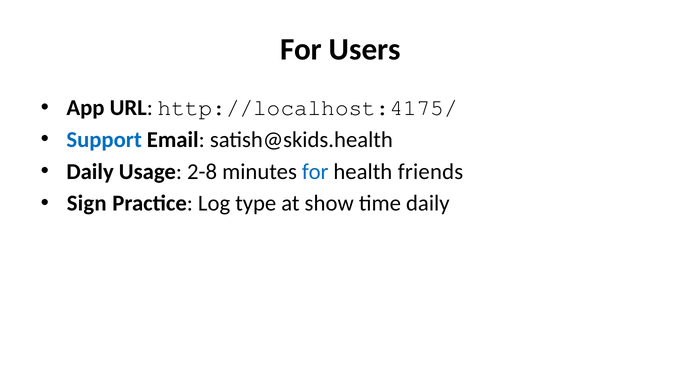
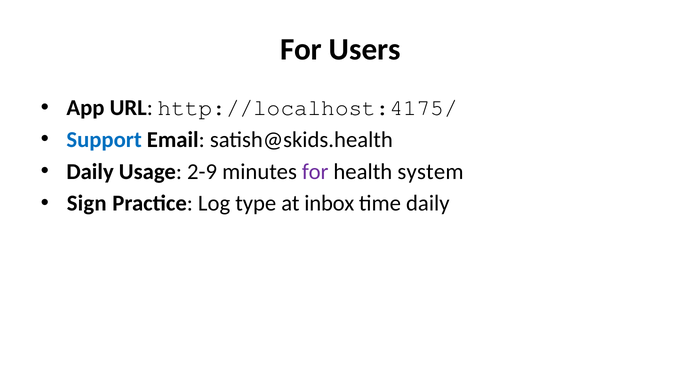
2-8: 2-8 -> 2-9 (202, 172)
for colour: blue -> purple (315, 172)
friends: friends -> system (430, 172)
show: show -> inbox (329, 203)
